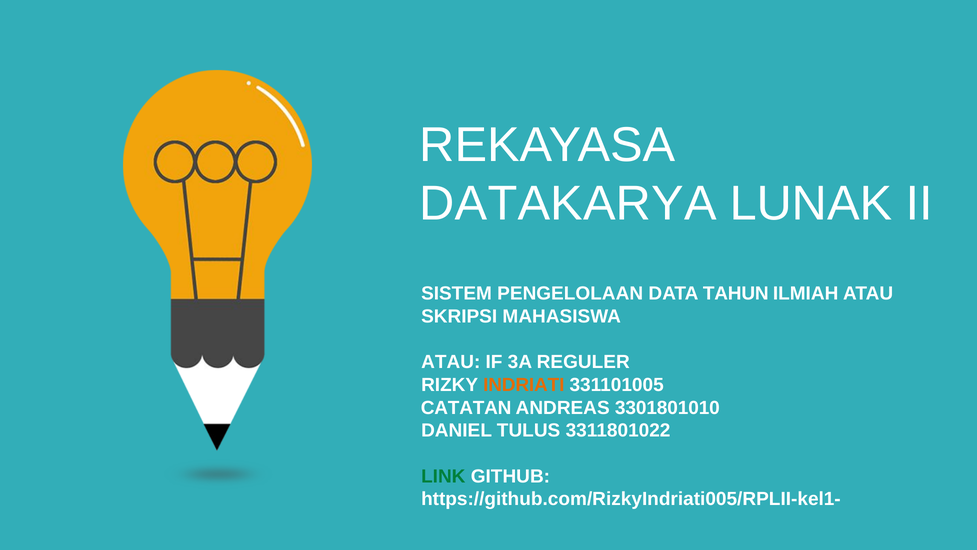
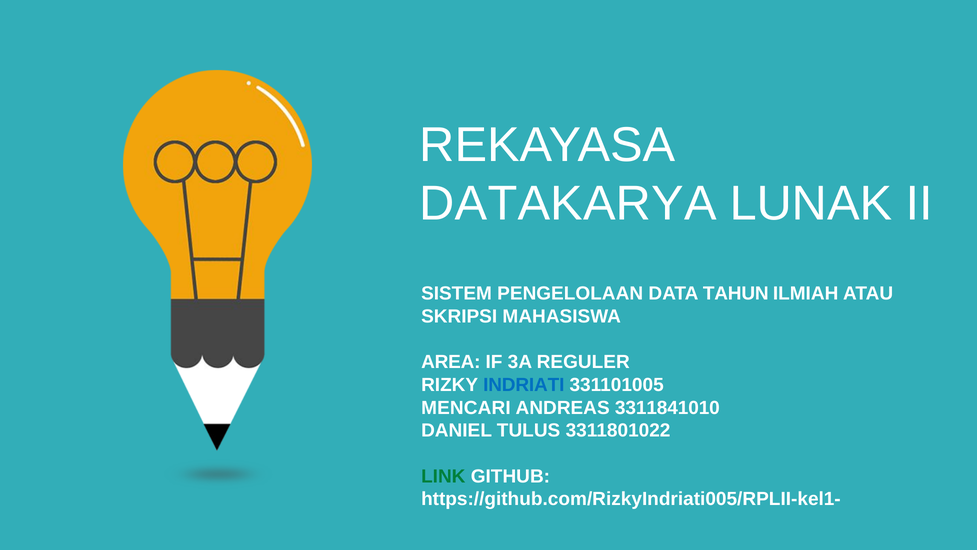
ATAU: ATAU -> AREA (451, 362)
INDRIATI colour: orange -> blue (524, 385)
CATATAN: CATATAN -> MENCARI (466, 408)
3301801010: 3301801010 -> 3311841010 (667, 408)
